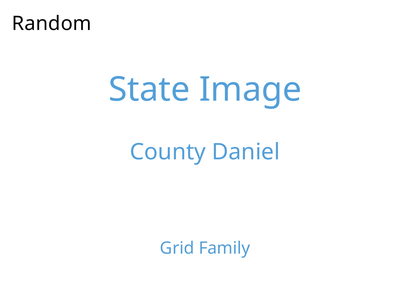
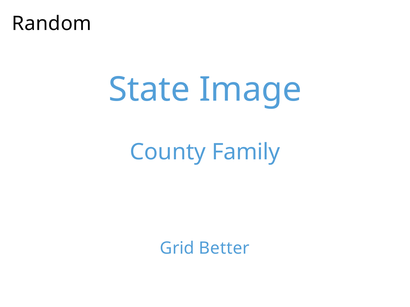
Daniel: Daniel -> Family (246, 152)
Family: Family -> Better (224, 249)
